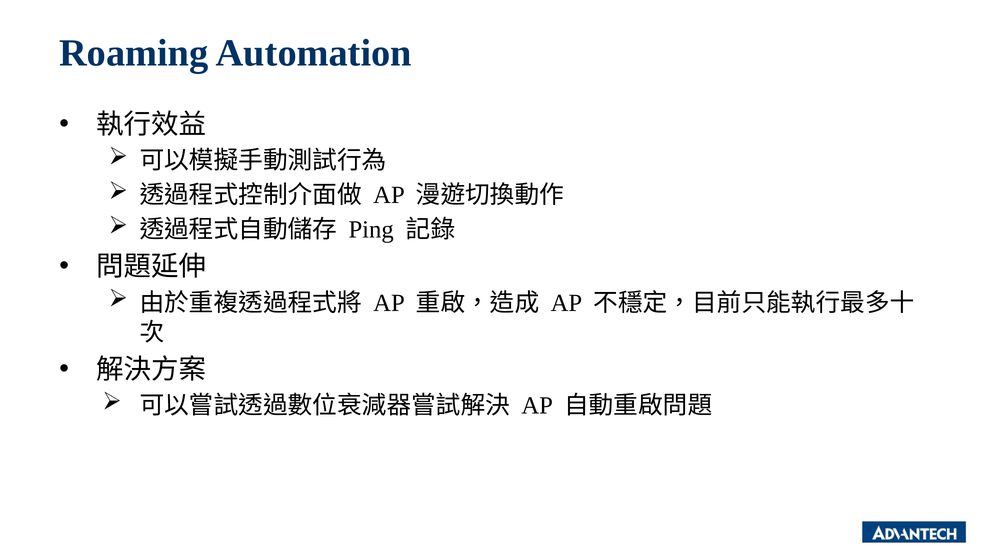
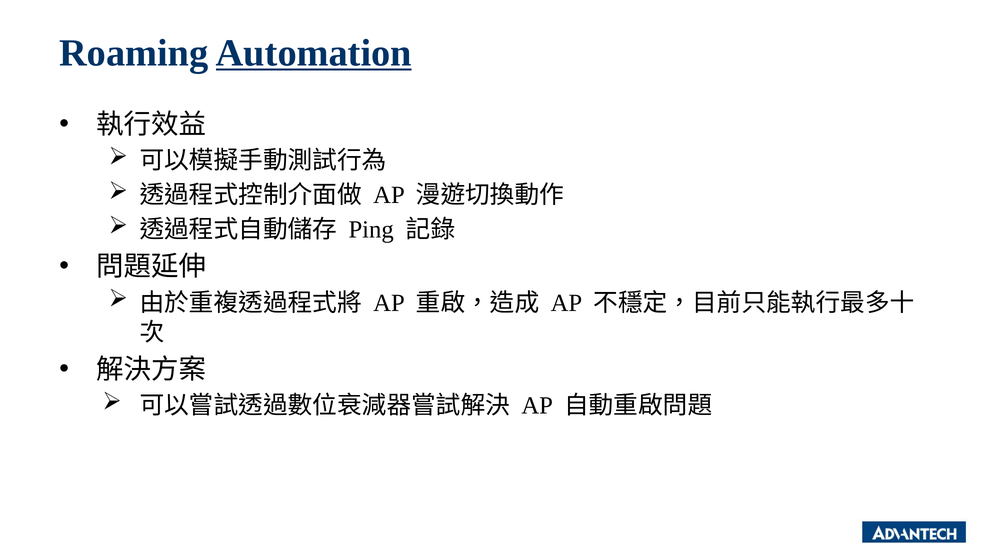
Automation underline: none -> present (314, 53)
